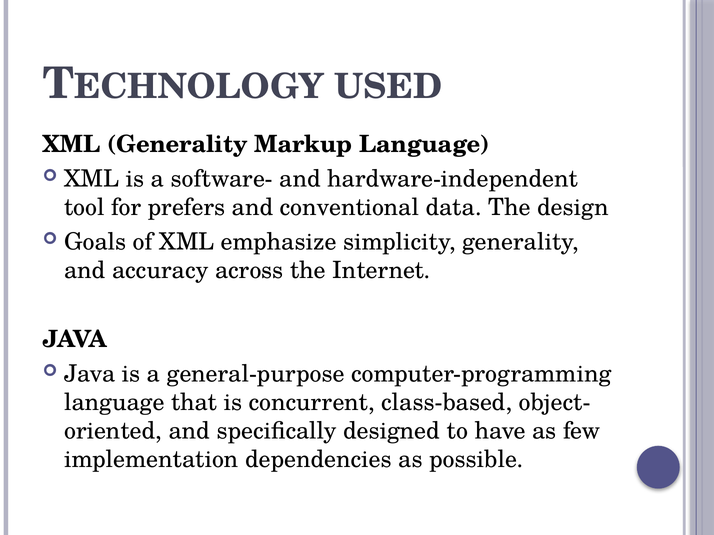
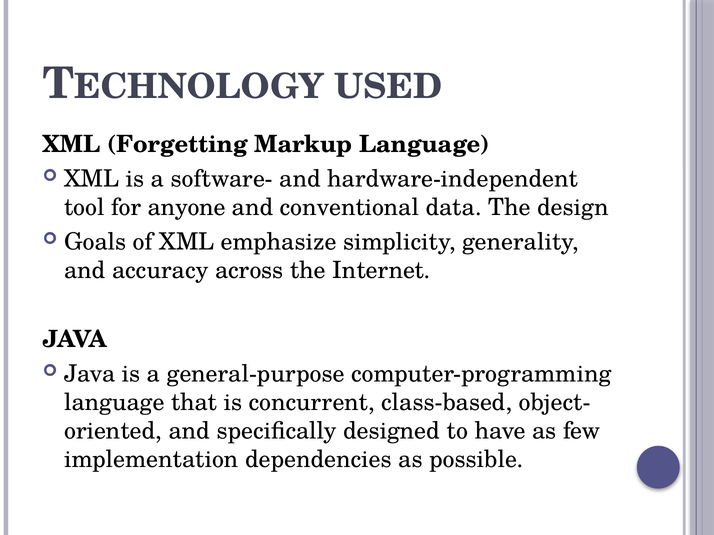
XML Generality: Generality -> Forgetting (177, 144)
prefers: prefers -> anyone (187, 207)
